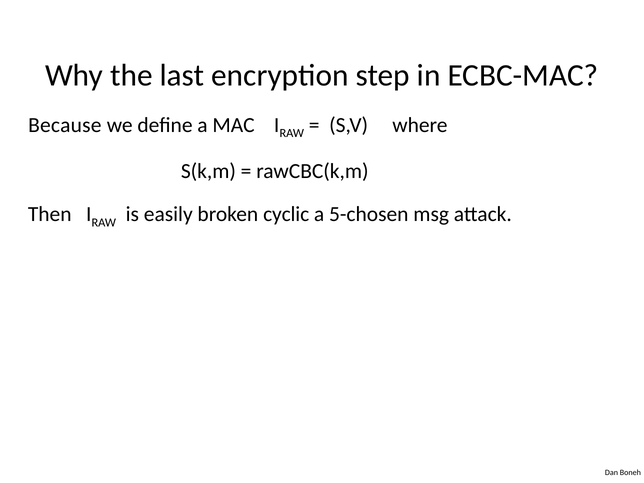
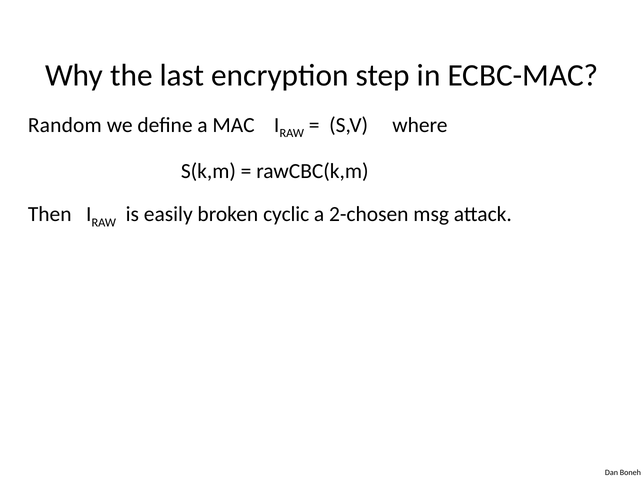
Because: Because -> Random (65, 125)
5-chosen: 5-chosen -> 2-chosen (369, 214)
